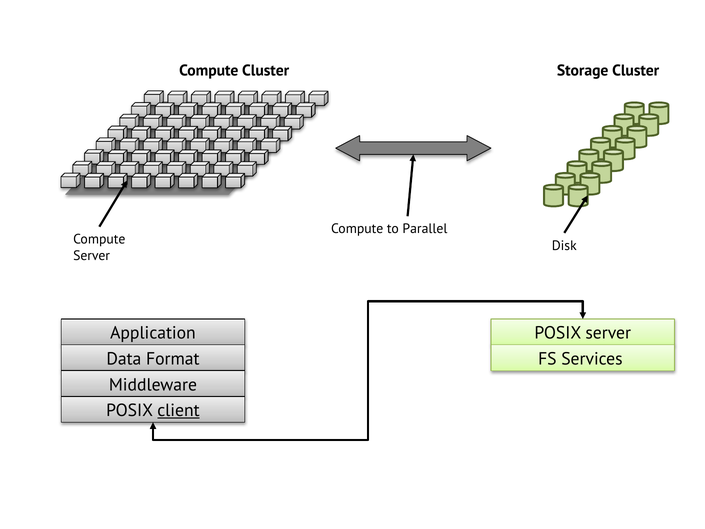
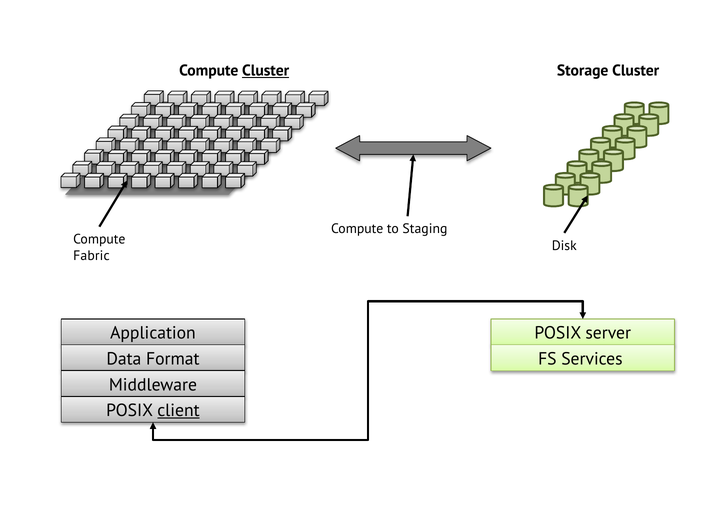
Cluster underline: none -> present (266, 71)
Parallel: Parallel -> Staging (425, 229)
Server: Server -> Fabric (91, 256)
